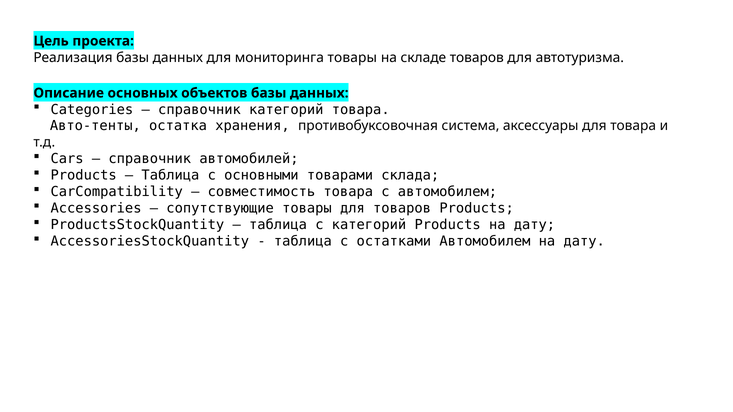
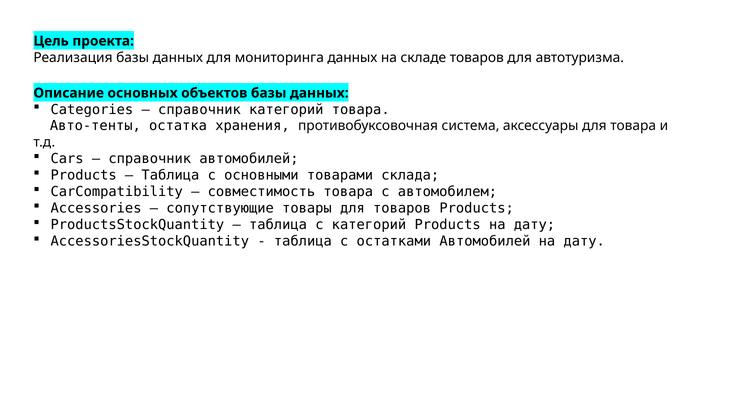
мониторинга товары: товары -> данных (352, 58)
остатками Автомобилем: Автомобилем -> Автомобилей (485, 242)
